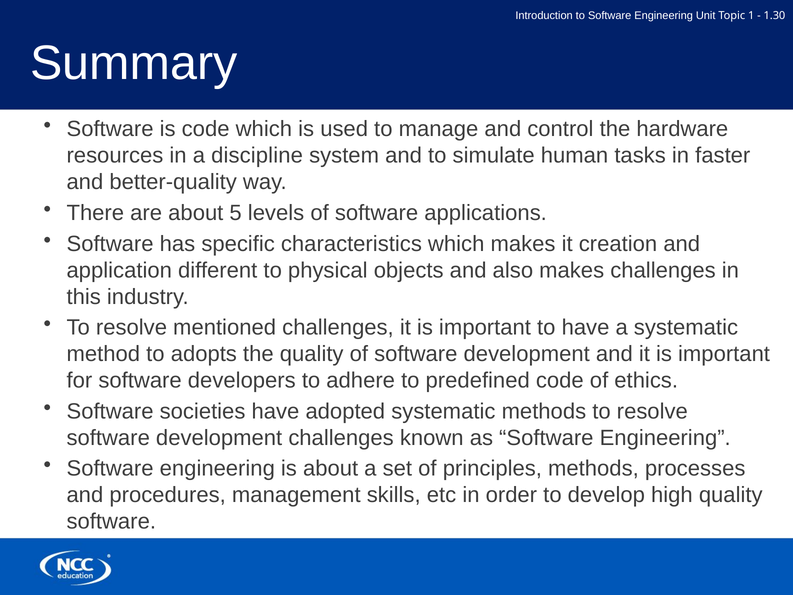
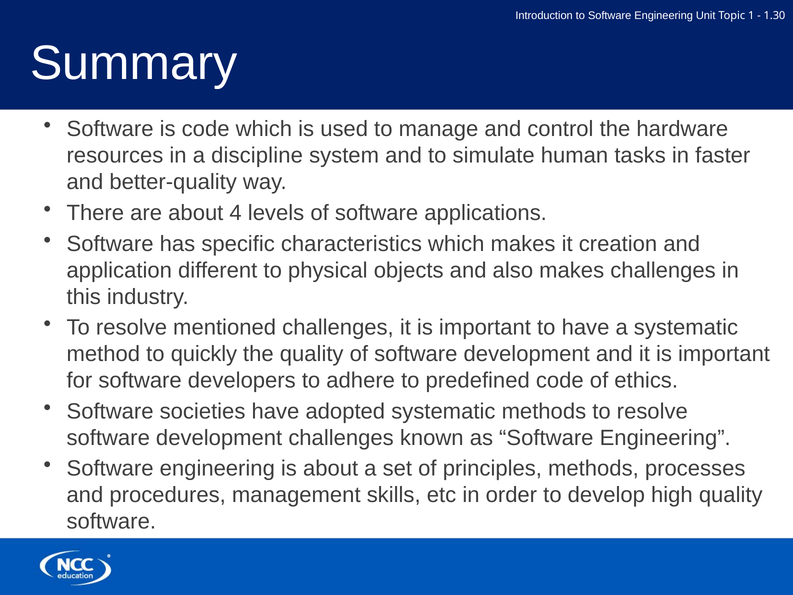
5: 5 -> 4 (236, 213)
adopts: adopts -> quickly (204, 354)
